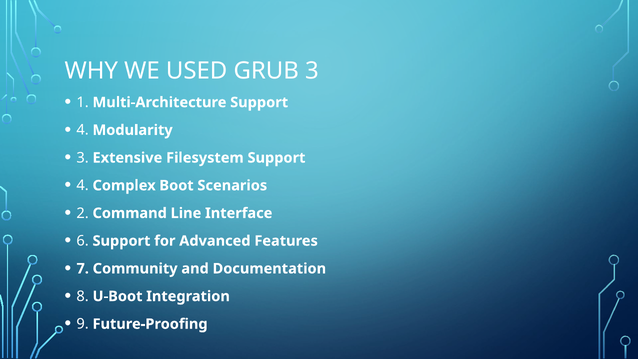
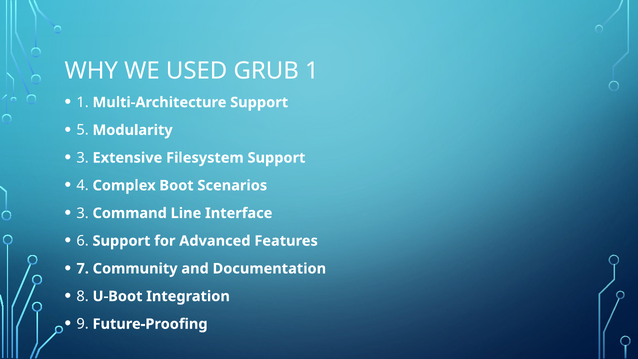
GRUB 3: 3 -> 1 (312, 71)
4: 4 -> 5 (83, 130)
2: 2 -> 3 (83, 213)
